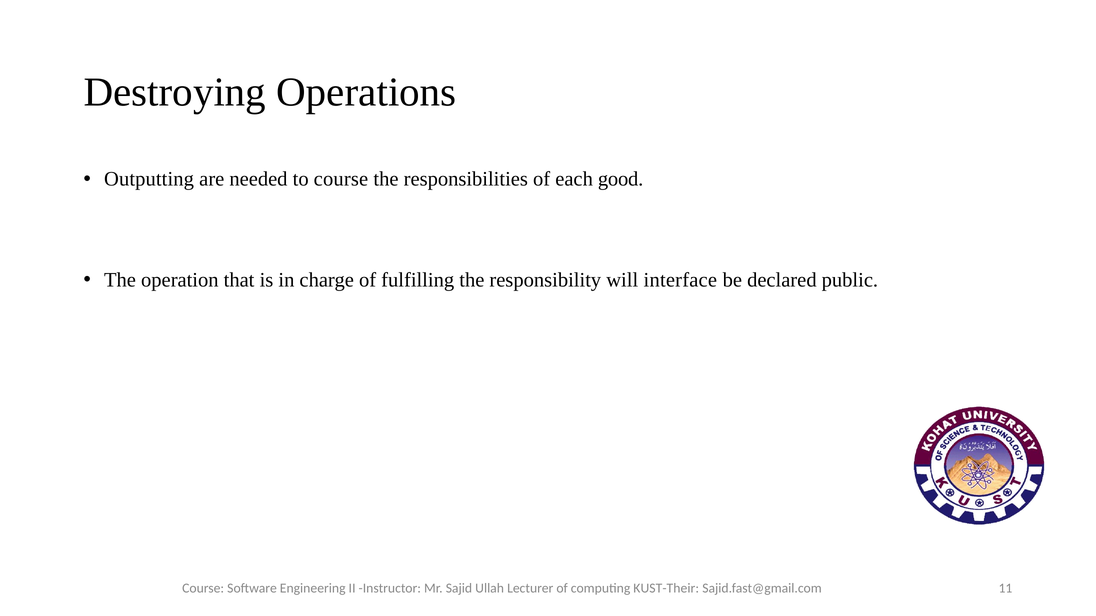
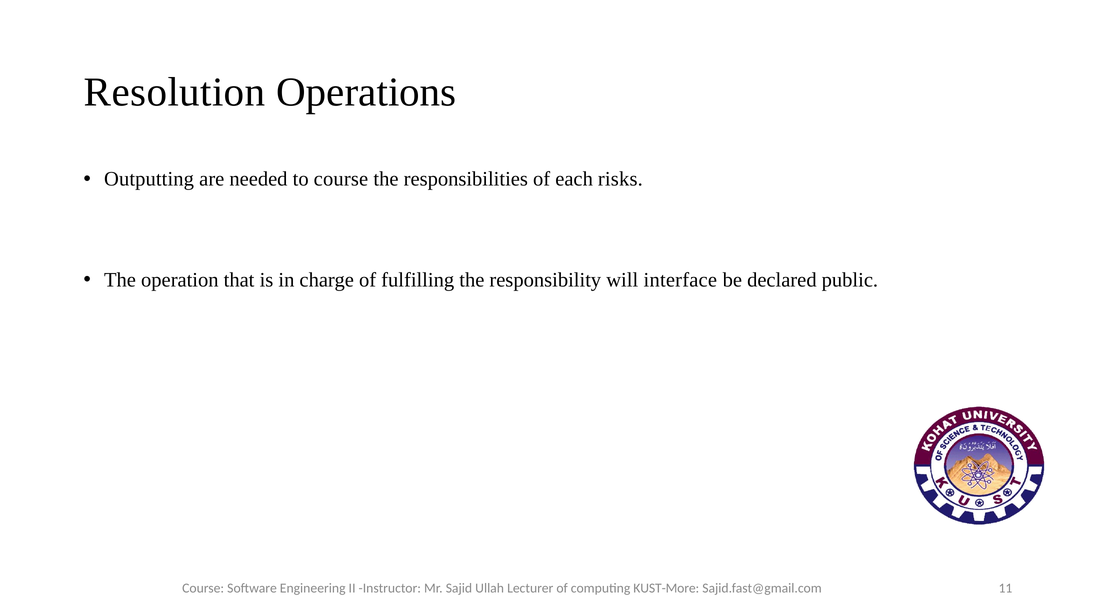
Destroying: Destroying -> Resolution (175, 92)
good: good -> risks (620, 179)
KUST-Their: KUST-Their -> KUST-More (666, 589)
